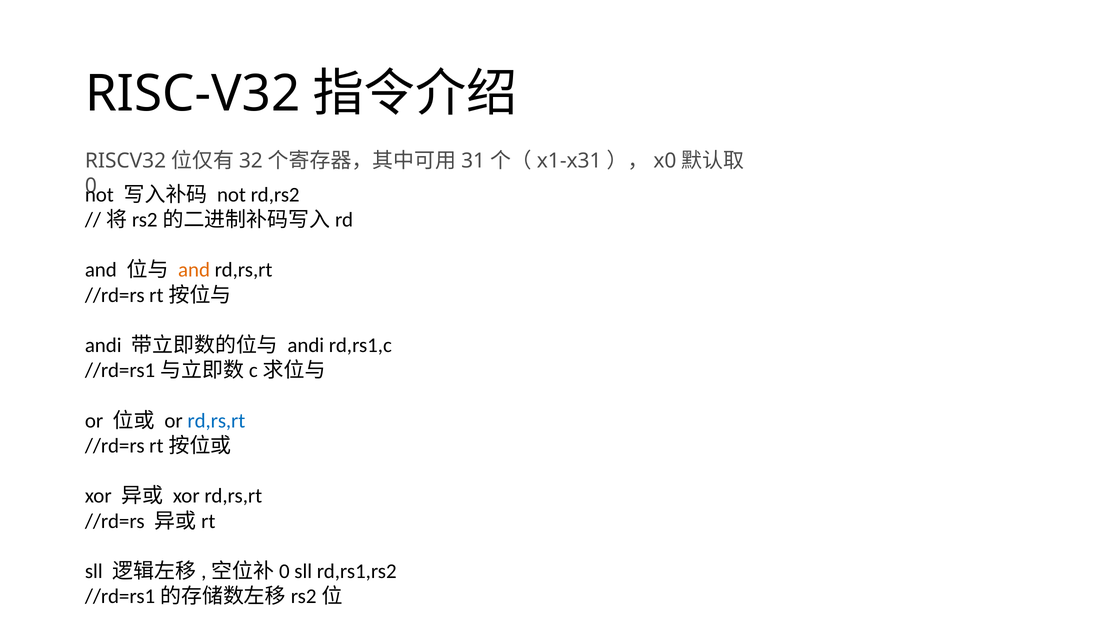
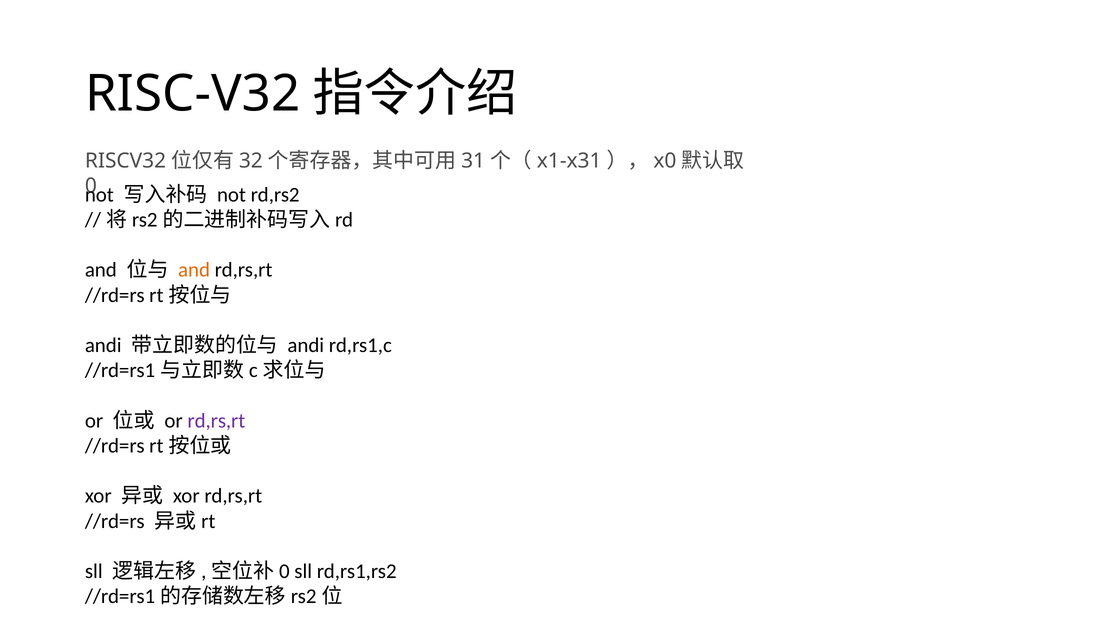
rd,rs,rt colour: blue -> purple (216, 421)
